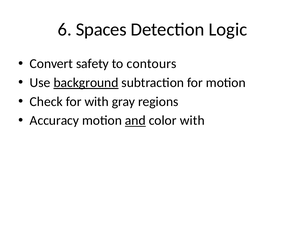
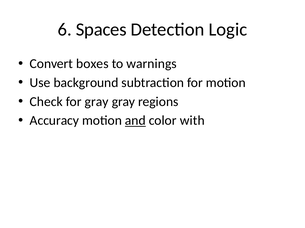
safety: safety -> boxes (92, 64)
contours: contours -> warnings (152, 64)
background underline: present -> none (86, 83)
for with: with -> gray (97, 102)
